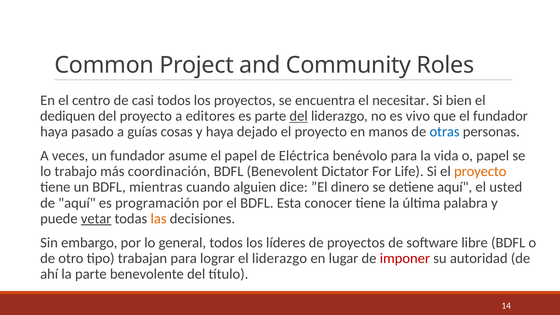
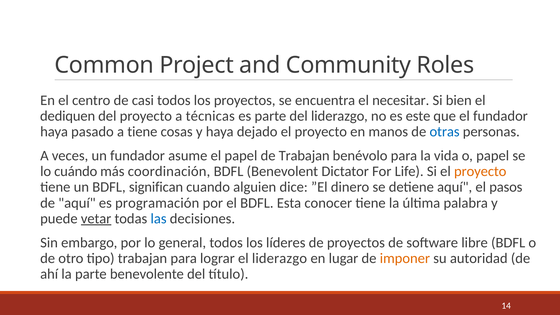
editores: editores -> técnicas (210, 116)
del underline: present -> none (299, 116)
vivo: vivo -> este (418, 116)
a guías: guías -> tiene (142, 132)
de Eléctrica: Eléctrica -> Trabajan (304, 156)
trabajo: trabajo -> cuándo (76, 171)
mientras: mientras -> significan (156, 187)
usted: usted -> pasos (506, 187)
las colour: orange -> blue (159, 219)
imponer colour: red -> orange (405, 258)
